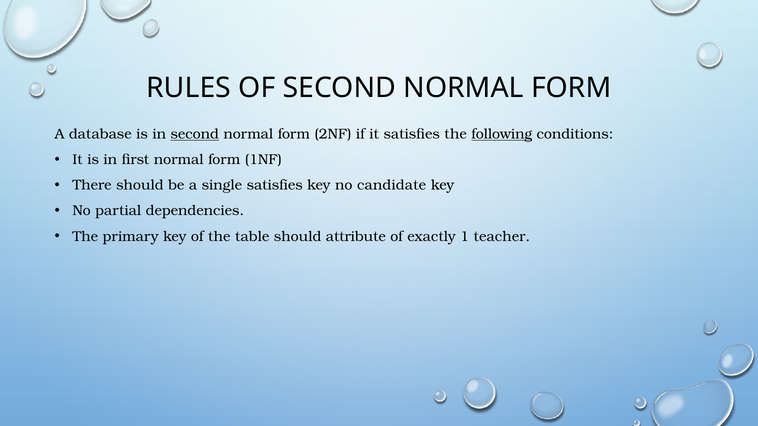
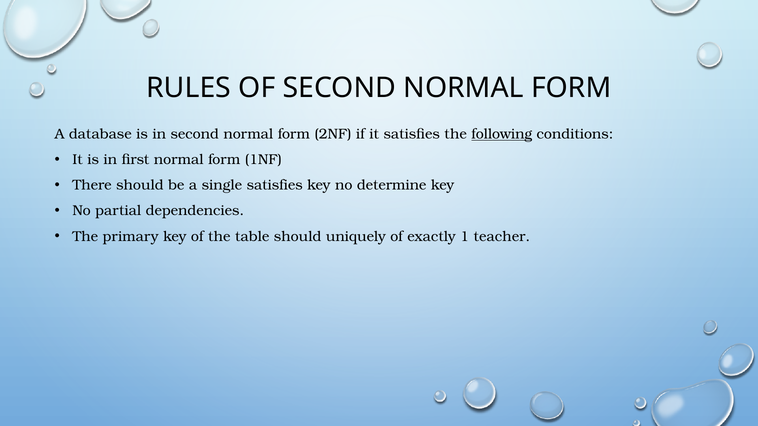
second underline: present -> none (195, 134)
candidate: candidate -> determine (392, 185)
attribute: attribute -> uniquely (356, 237)
